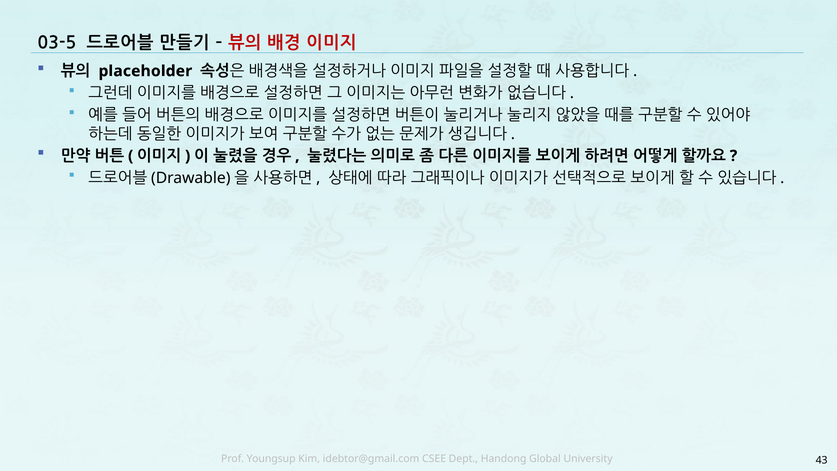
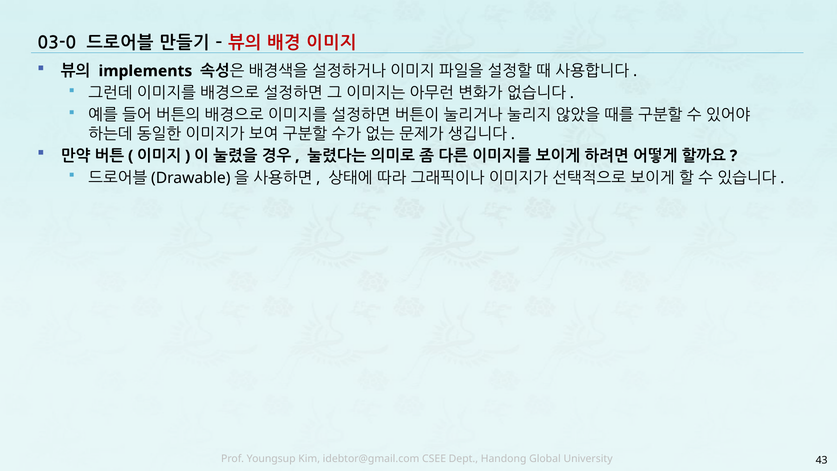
03-5: 03-5 -> 03-0 (57, 43)
placeholder: placeholder -> implements (145, 71)
